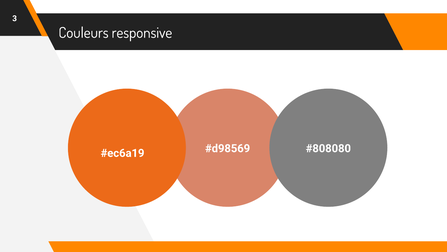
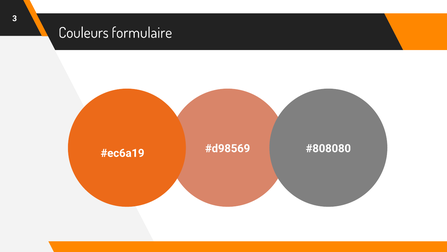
responsive: responsive -> formulaire (142, 33)
